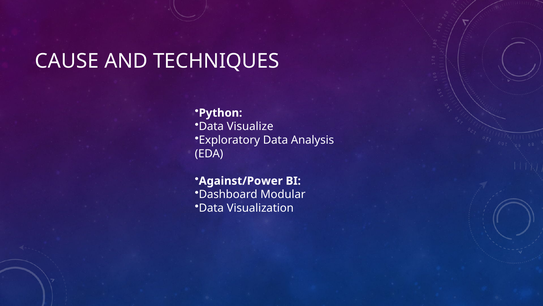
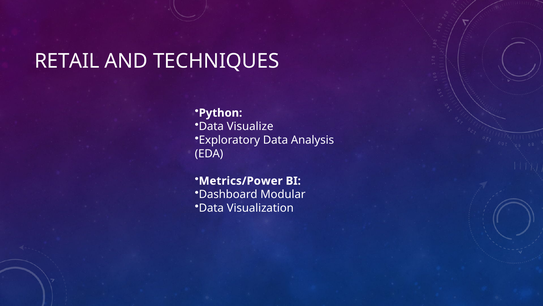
CAUSE: CAUSE -> RETAIL (67, 61)
Against/Power: Against/Power -> Metrics/Power (241, 181)
